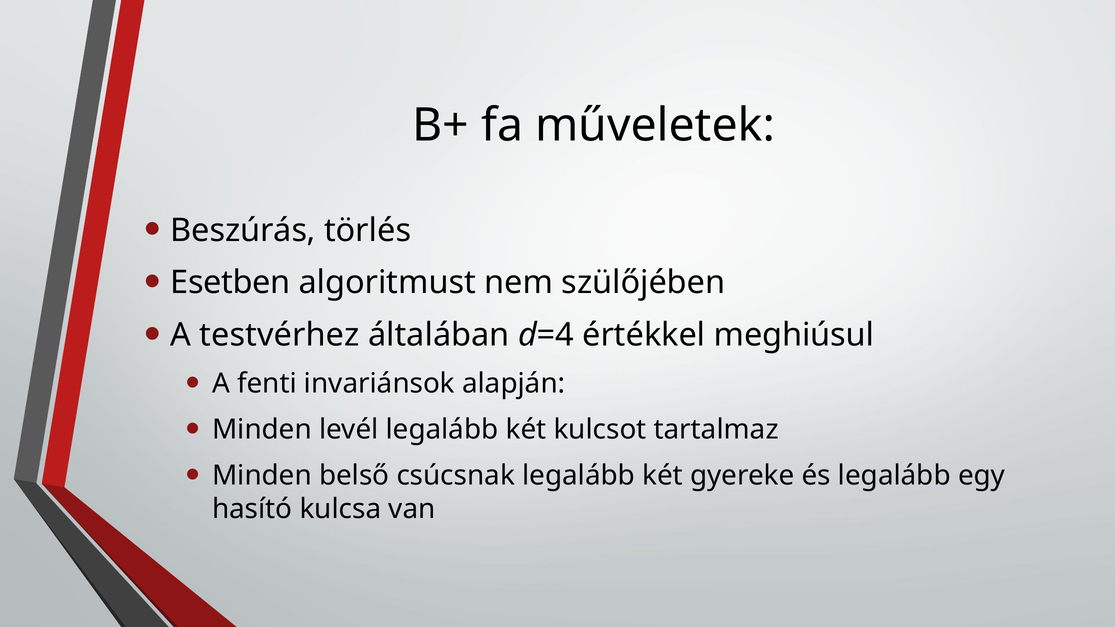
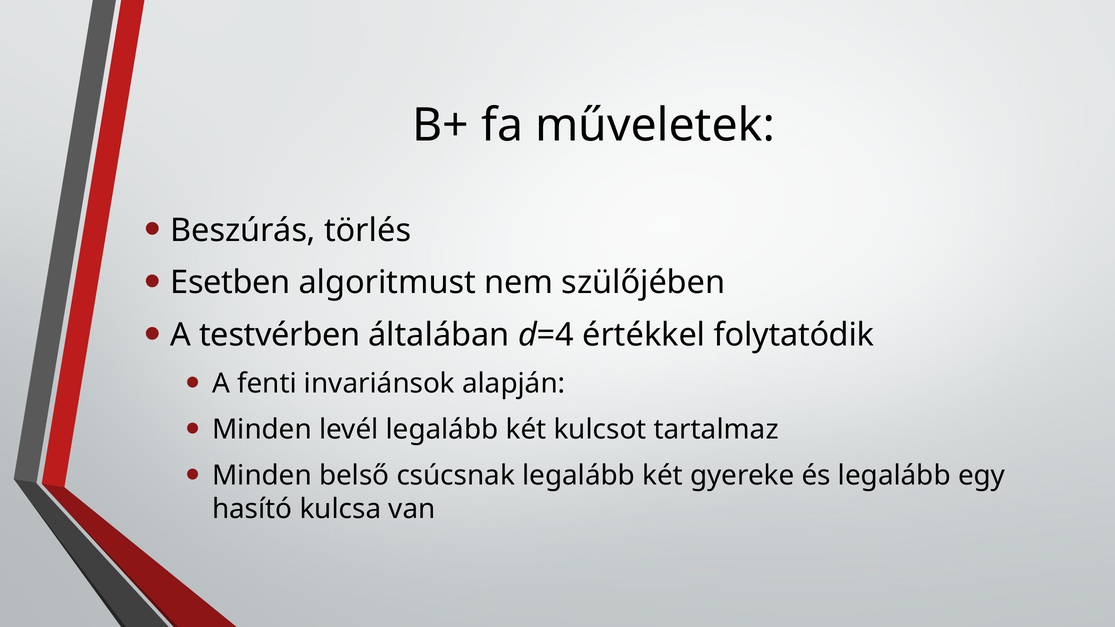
testvérhez: testvérhez -> testvérben (280, 335)
meghiúsul: meghiúsul -> folytatódik (794, 335)
